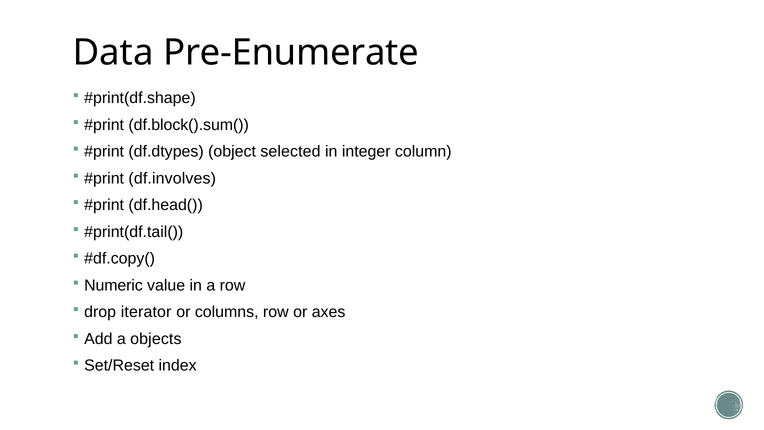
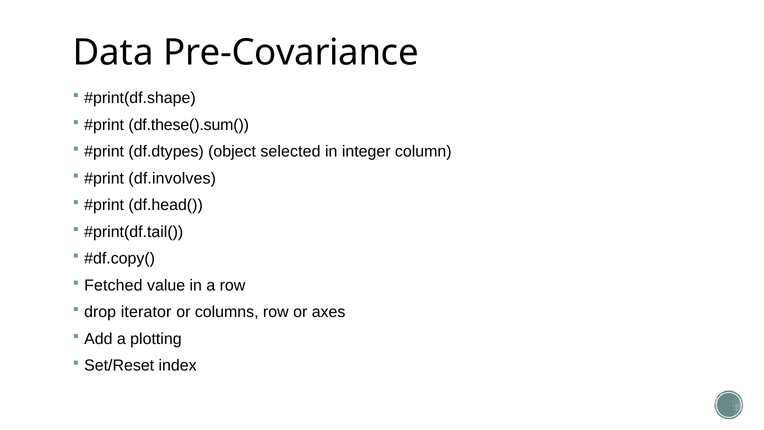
Pre-Enumerate: Pre-Enumerate -> Pre-Covariance (291, 53)
df.block().sum(: df.block().sum( -> df.these().sum( (189, 125)
Numeric: Numeric -> Fetched (113, 285)
objects: objects -> plotting (156, 339)
